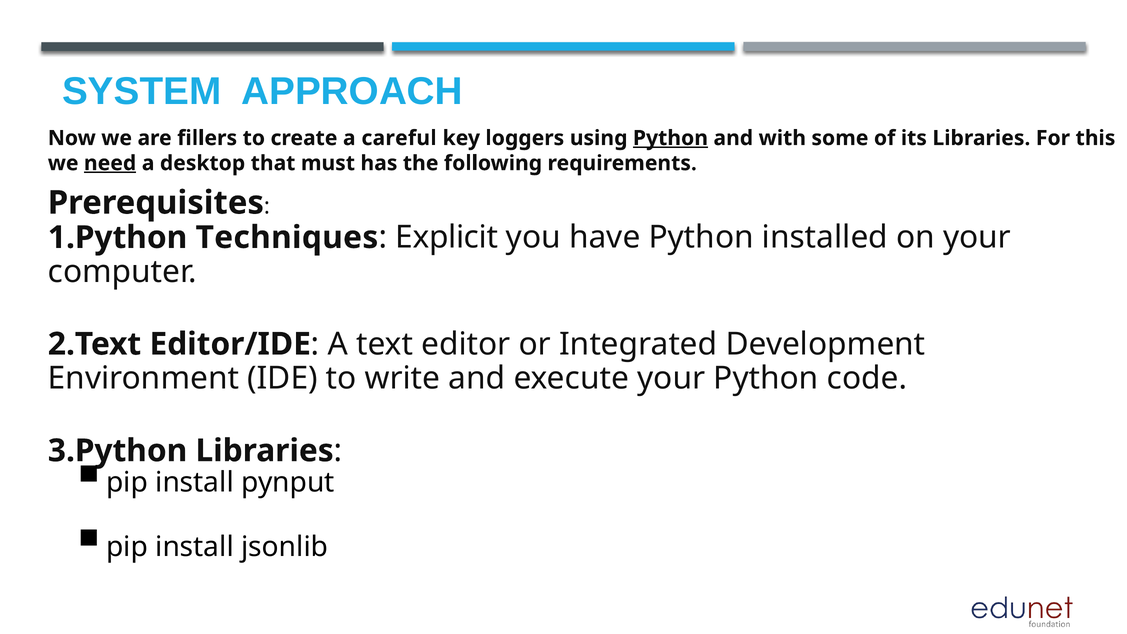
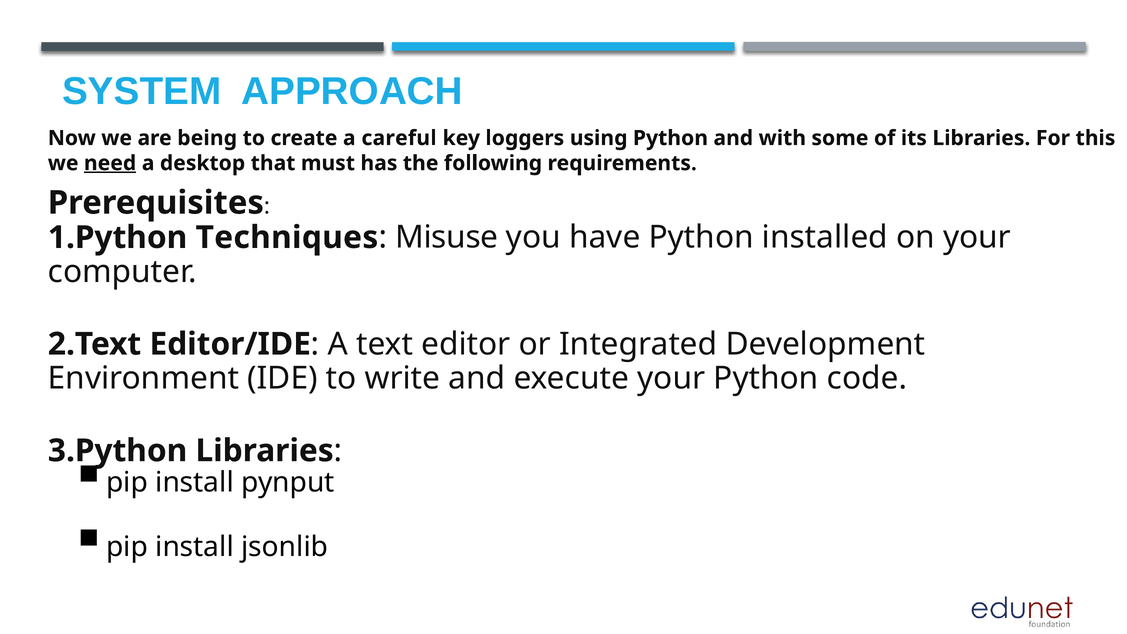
fillers: fillers -> being (207, 138)
Python underline: present -> none (670, 138)
Explicit: Explicit -> Misuse (447, 237)
